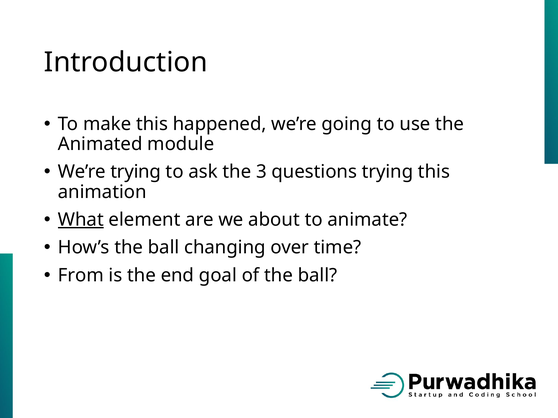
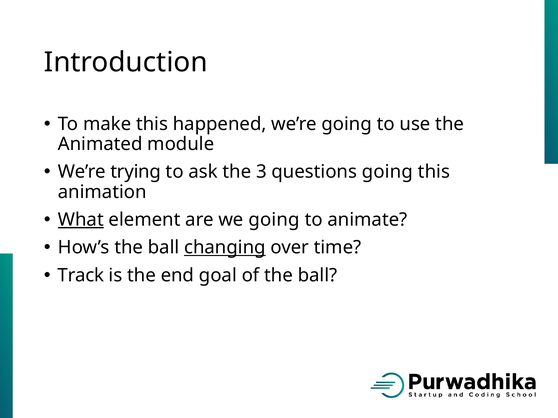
questions trying: trying -> going (387, 172)
we about: about -> going (274, 220)
changing underline: none -> present (225, 248)
From: From -> Track (81, 276)
